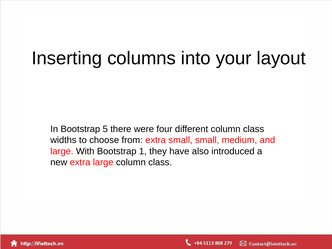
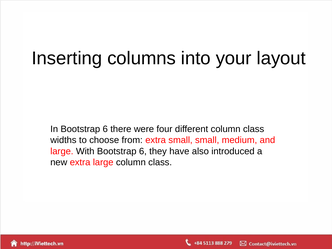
In Bootstrap 5: 5 -> 6 (105, 129)
With Bootstrap 1: 1 -> 6 (143, 151)
